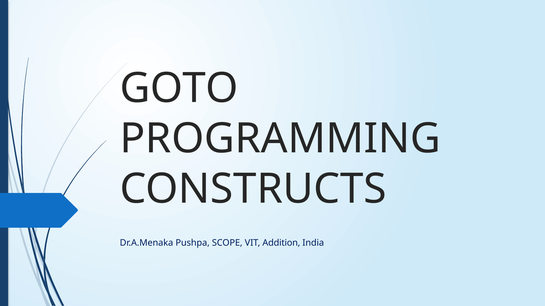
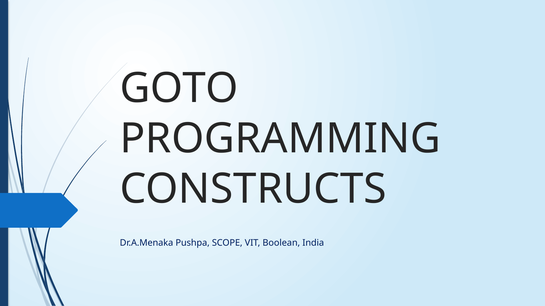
Addition: Addition -> Boolean (281, 243)
